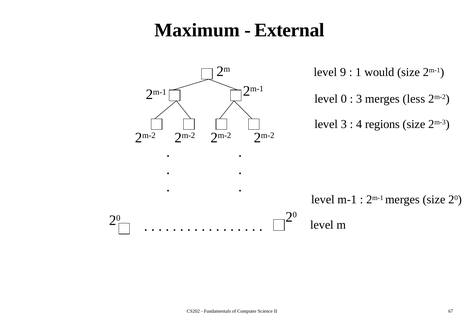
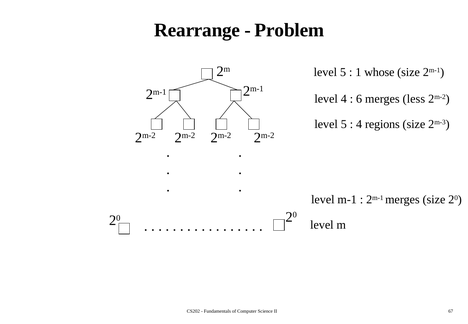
Maximum: Maximum -> Rearrange (197, 30)
External: External -> Problem (289, 30)
9: 9 -> 5 (343, 72)
would: would -> whose (379, 72)
level 0: 0 -> 4 (344, 99)
3: 3 -> 6 (359, 99)
3: 3 -> 5 (344, 124)
